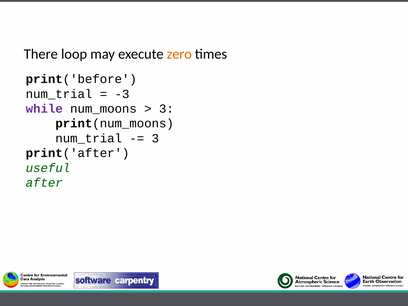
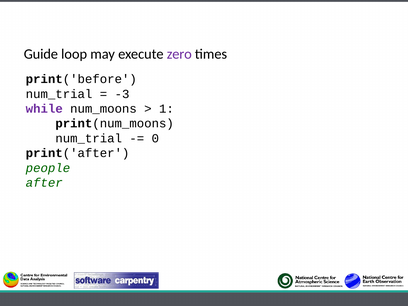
There: There -> Guide (41, 54)
zero colour: orange -> purple (179, 54)
3: 3 -> 1 (166, 109)
3: 3 -> 0 (155, 138)
useful: useful -> people (48, 168)
